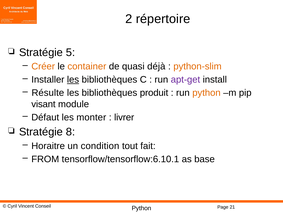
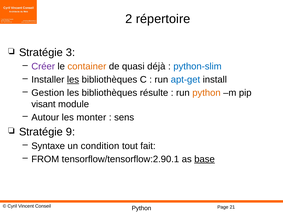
5: 5 -> 3 (71, 53)
Créer colour: orange -> purple (43, 67)
python-slim colour: orange -> blue (197, 67)
apt-get colour: purple -> blue (185, 80)
Résulte: Résulte -> Gestion (48, 93)
produit: produit -> résulte (154, 93)
Défaut: Défaut -> Autour (45, 117)
livrer: livrer -> sens (124, 117)
8: 8 -> 9 (71, 132)
Horaitre: Horaitre -> Syntaxe (48, 146)
tensorflow/tensorflow:6.10.1: tensorflow/tensorflow:6.10.1 -> tensorflow/tensorflow:2.90.1 (120, 159)
base underline: none -> present (205, 159)
